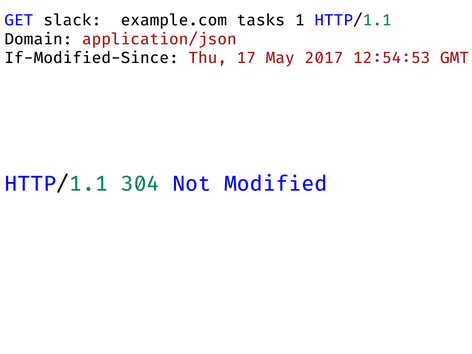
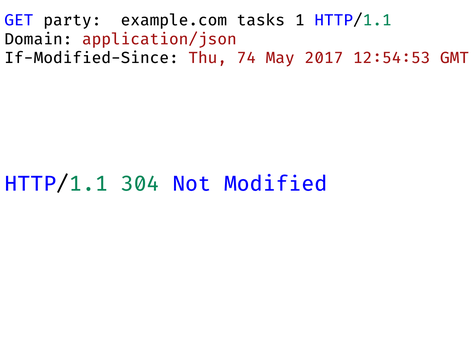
slack://example.com/tasks/1: slack://example.com/tasks/1 -> party://example.com/tasks/1 (174, 20)
17: 17 -> 74 (247, 58)
